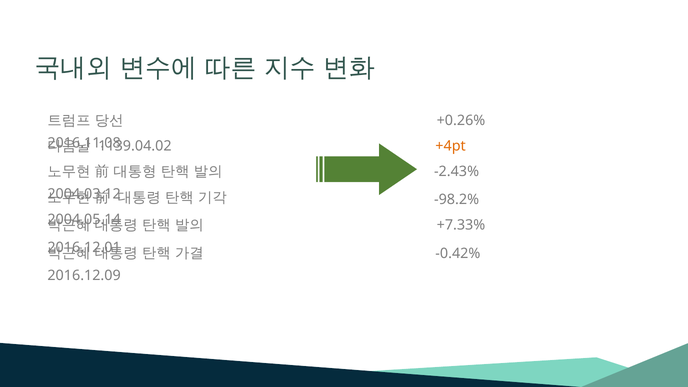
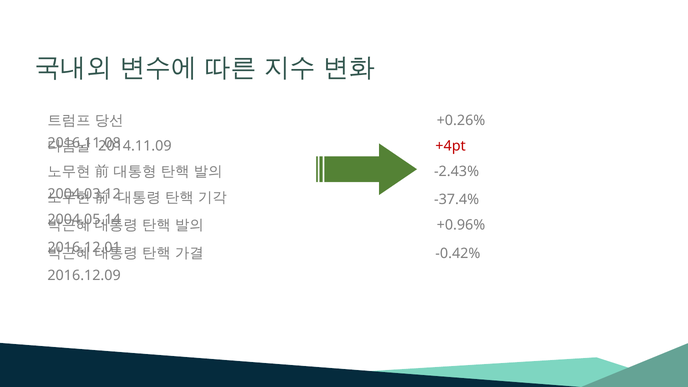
1139.04.02: 1139.04.02 -> 2014.11.09 (135, 146)
+4pt colour: orange -> red (451, 146)
-98.2%: -98.2% -> -37.4% (457, 200)
+7.33%: +7.33% -> +0.96% (461, 225)
